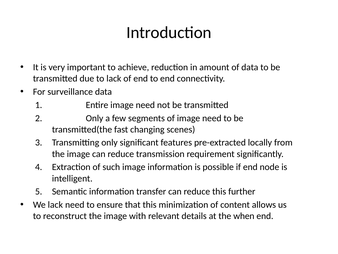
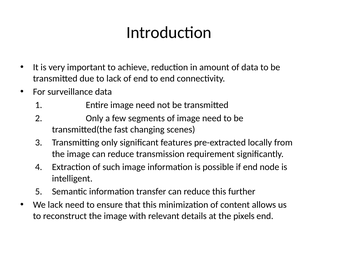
when: when -> pixels (244, 216)
